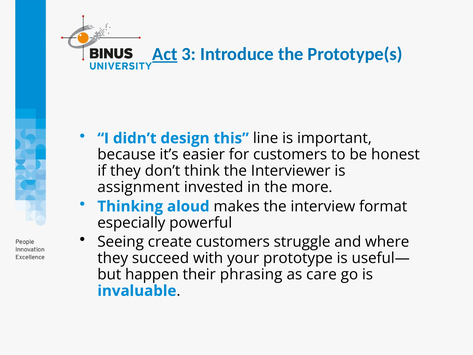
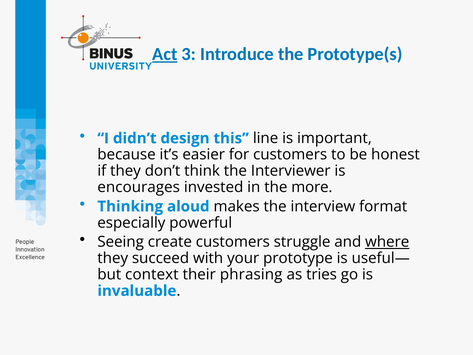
assignment: assignment -> encourages (139, 187)
where underline: none -> present (387, 242)
happen: happen -> context (152, 274)
care: care -> tries (322, 274)
